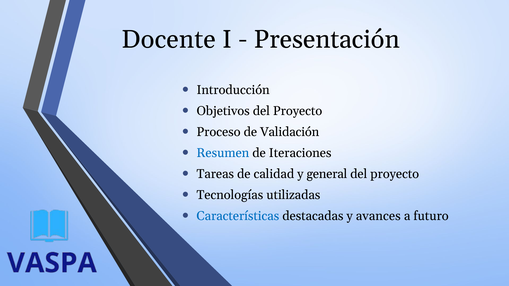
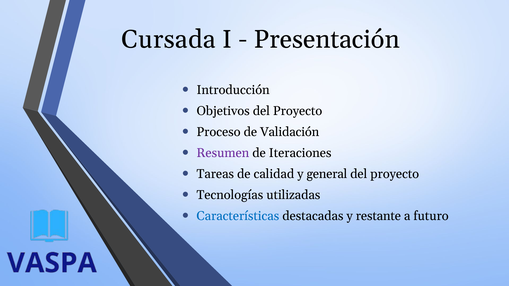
Docente: Docente -> Cursada (169, 39)
Resumen colour: blue -> purple (223, 153)
avances: avances -> restante (378, 216)
